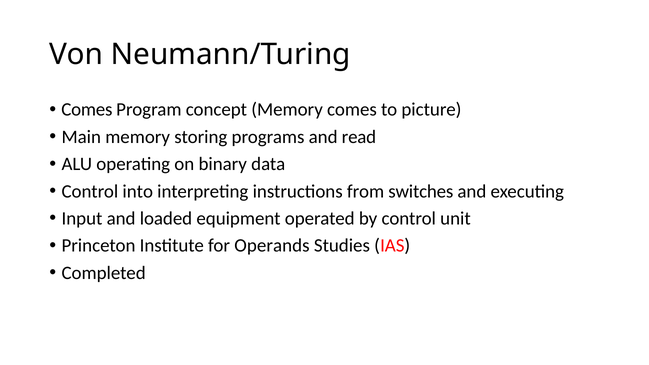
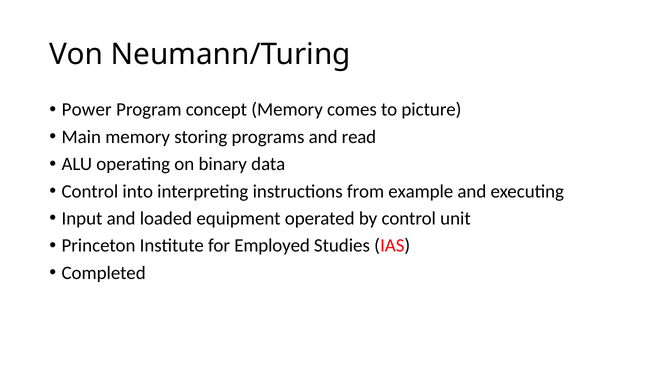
Comes: Comes -> Power (87, 110)
switches: switches -> example (421, 191)
Operands: Operands -> Employed (272, 246)
